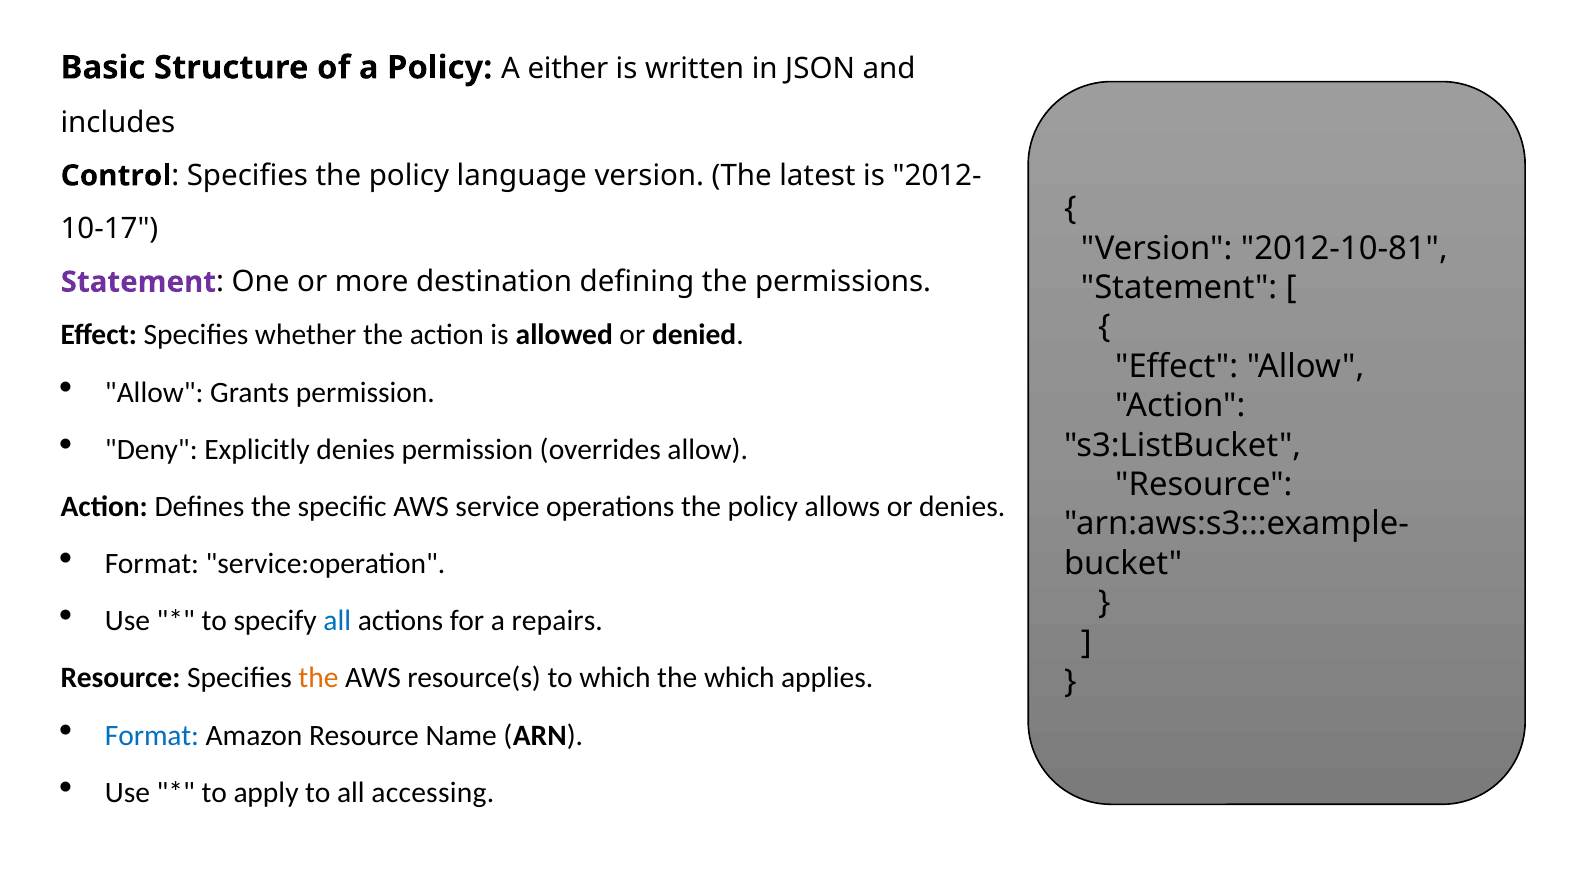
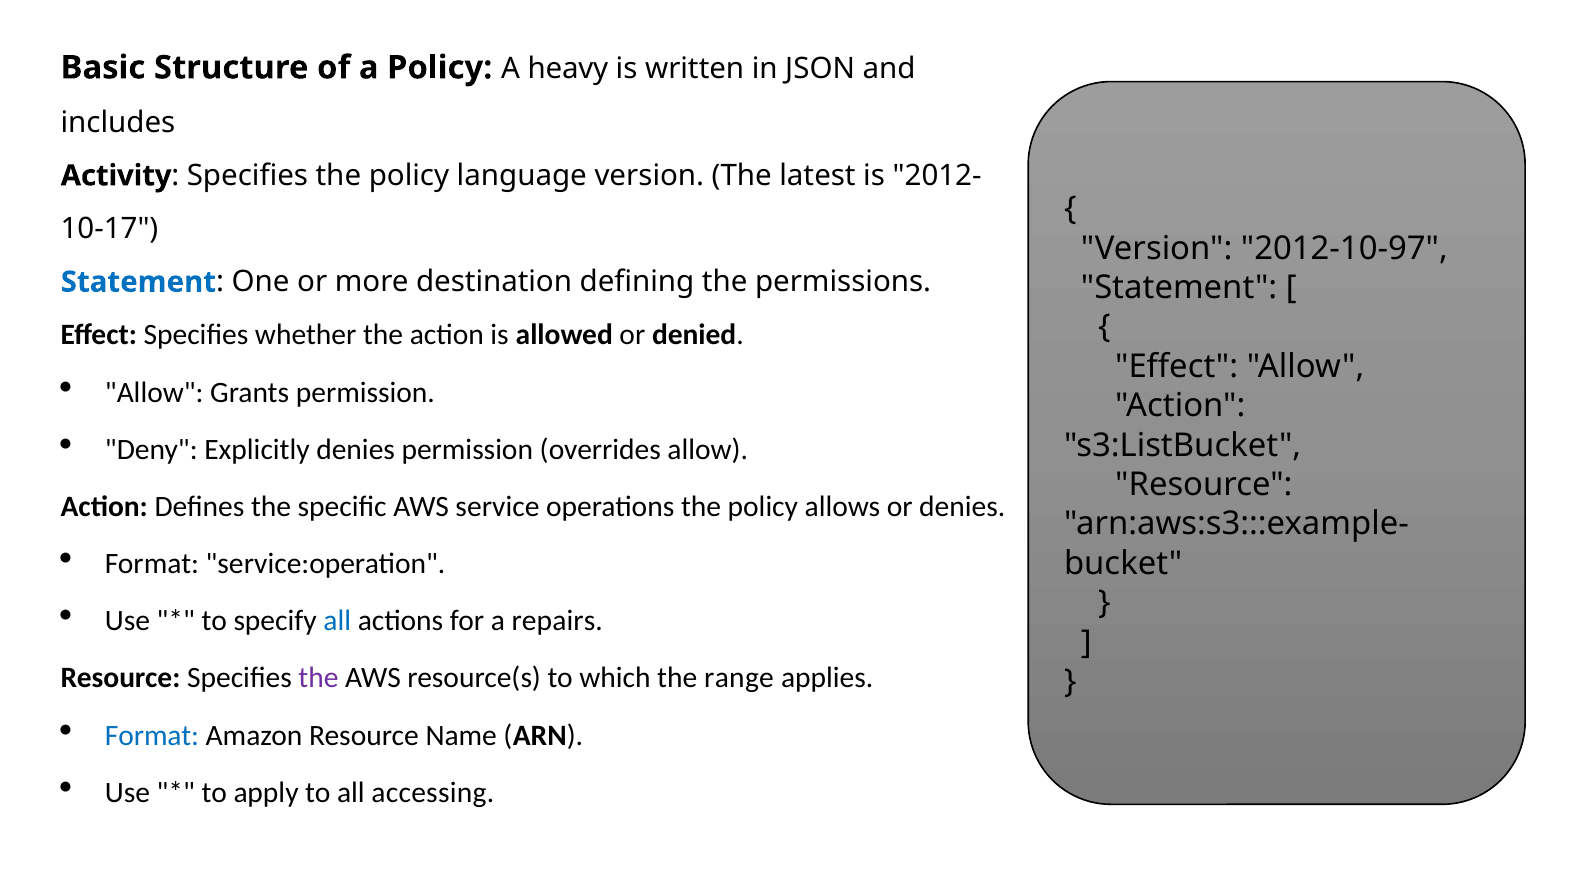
either: either -> heavy (568, 69)
Control: Control -> Activity (116, 176)
2012-10-81: 2012-10-81 -> 2012-10-97 (1344, 248)
Statement colour: purple -> blue (138, 282)
the colour: orange -> purple (318, 678)
the which: which -> range (739, 678)
